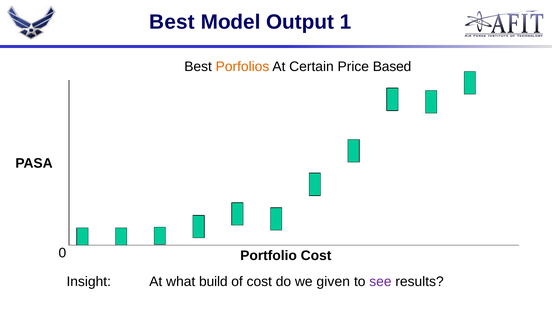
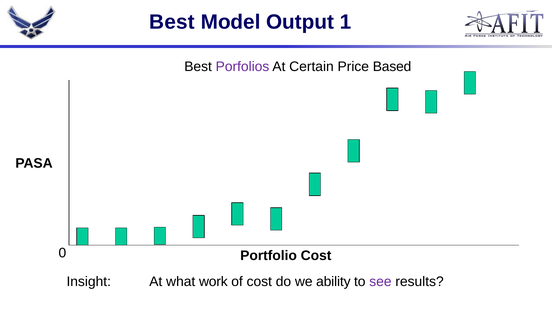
Porfolios colour: orange -> purple (242, 67)
build: build -> work (213, 282)
given: given -> ability (333, 282)
